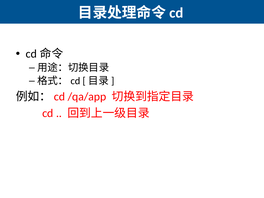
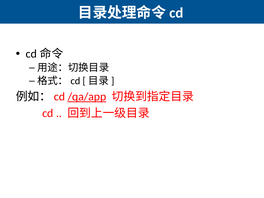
/qa/app underline: none -> present (87, 97)
